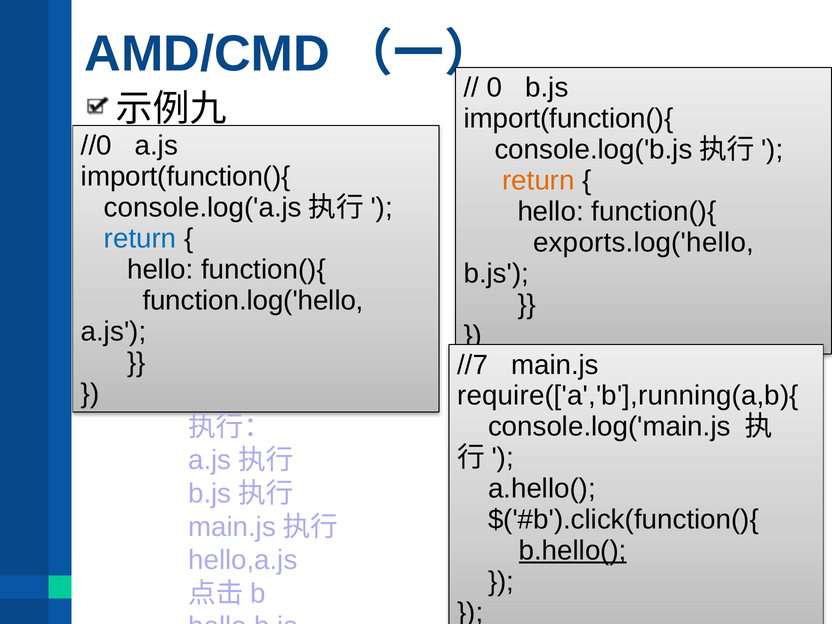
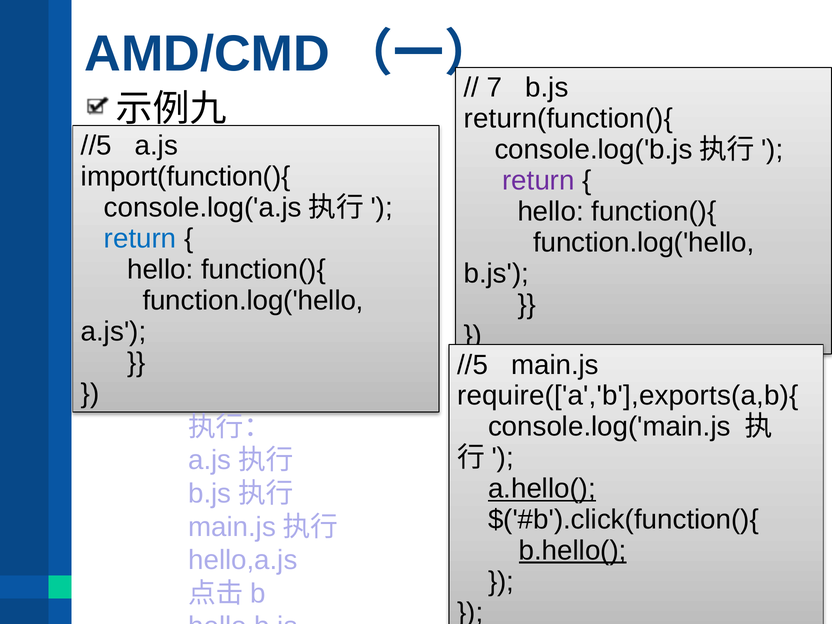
0: 0 -> 7 (494, 88)
import(function(){: import(function(){ -> return(function(){ (568, 119)
//0: //0 -> //5 (96, 146)
return colour: orange -> purple (538, 181)
exports.log('hello: exports.log('hello -> function.log('hello (644, 243)
//7: //7 -> //5 (473, 365)
require(['a','b'],running(a,b){: require(['a','b'],running(a,b){ -> require(['a','b'],exports(a,b){ (628, 396)
a.hello( underline: none -> present (542, 489)
